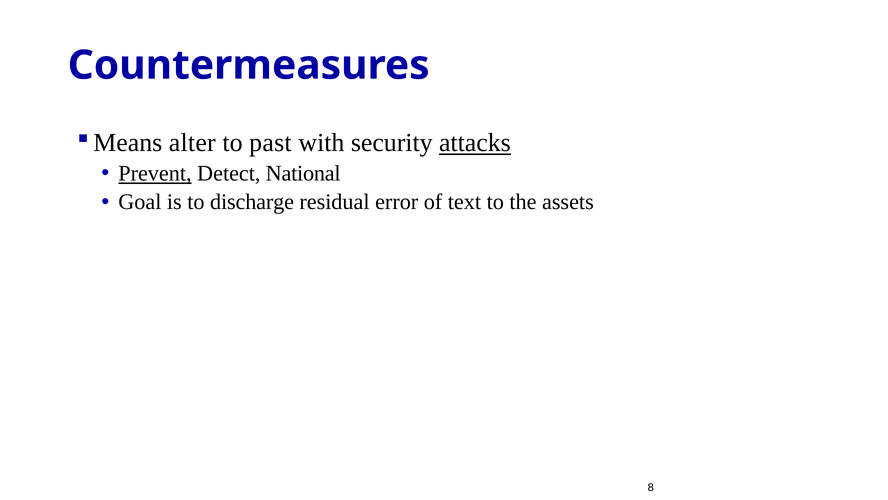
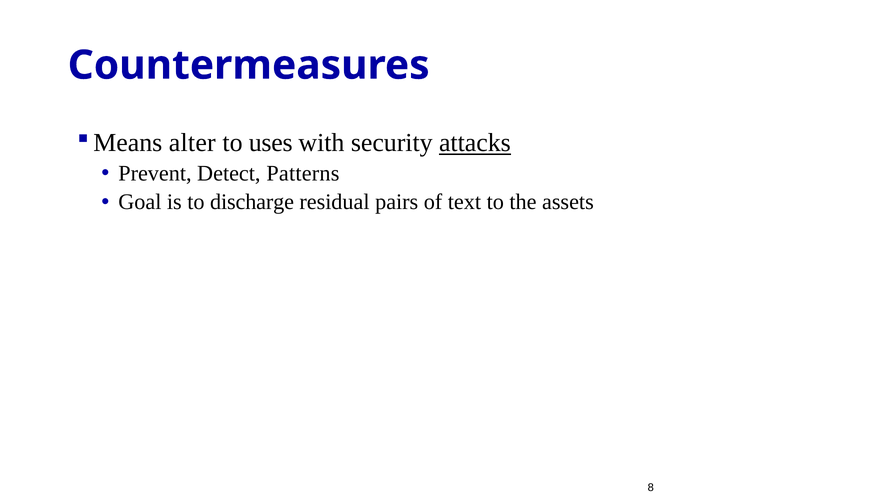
past: past -> uses (271, 143)
Prevent underline: present -> none (155, 173)
National: National -> Patterns (303, 173)
error: error -> pairs (397, 202)
